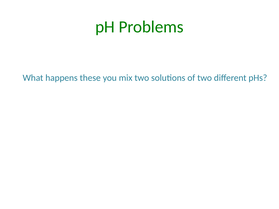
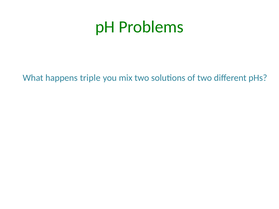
these: these -> triple (90, 78)
